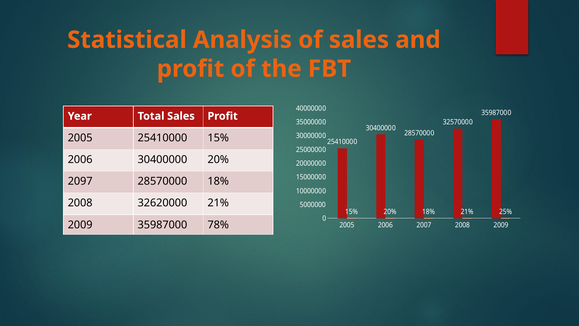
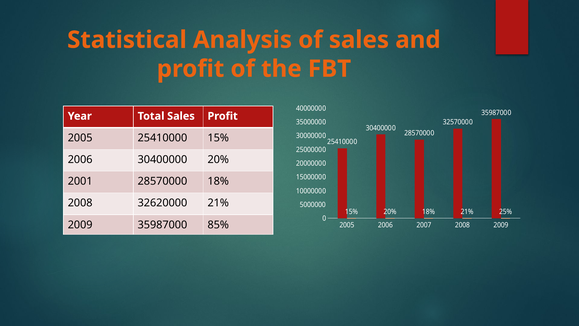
2097: 2097 -> 2001 (80, 181)
78%: 78% -> 85% (218, 225)
